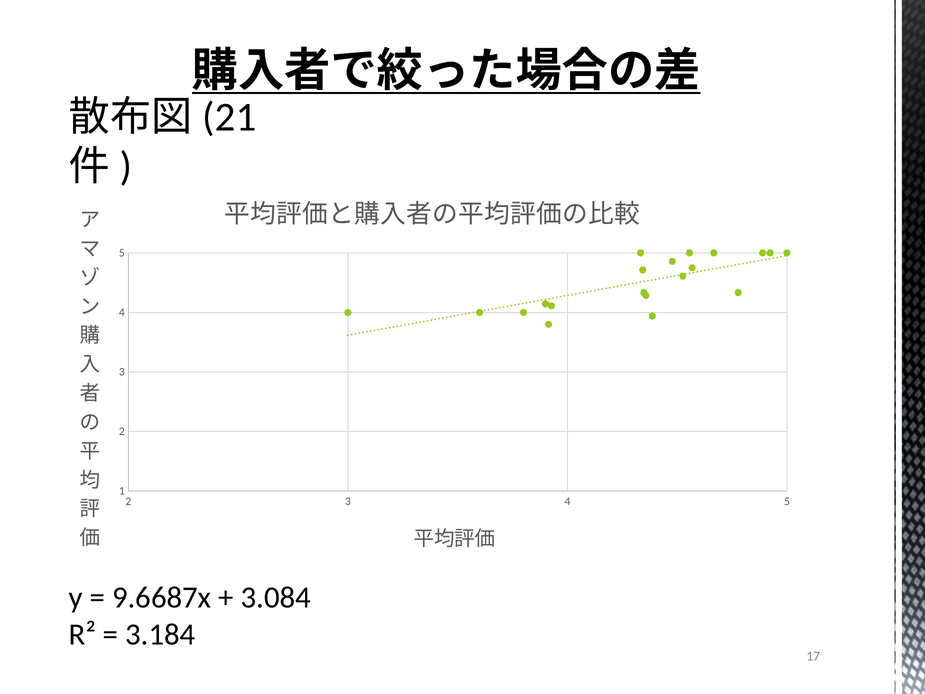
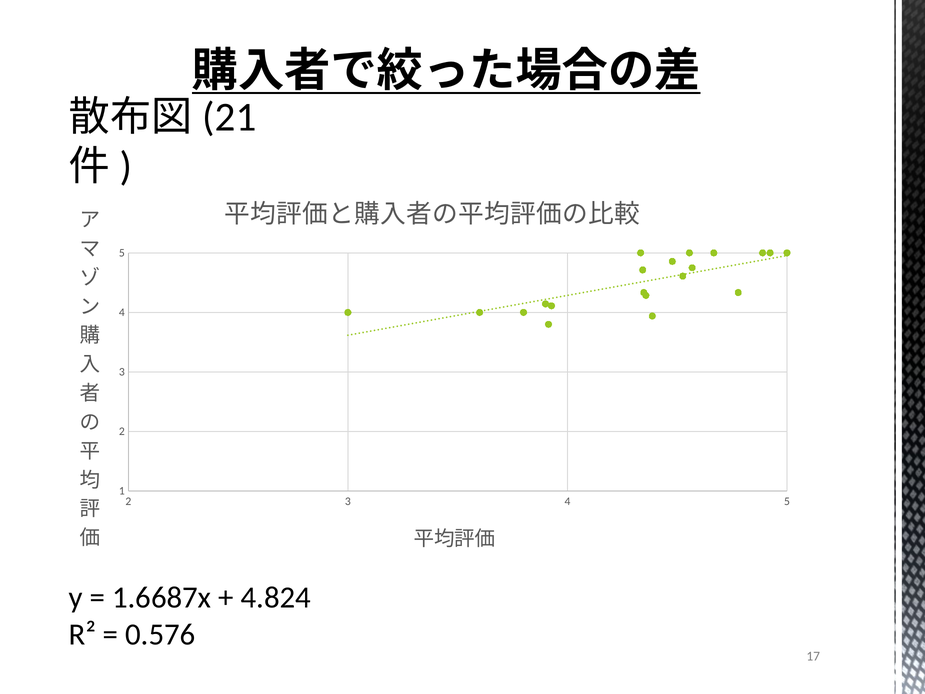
9.6687x: 9.6687x -> 1.6687x (162, 598)
3.084: 3.084 -> 4.824 (276, 598)
3.184: 3.184 -> 0.576 (160, 635)
